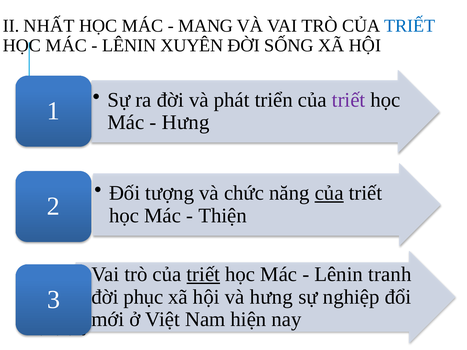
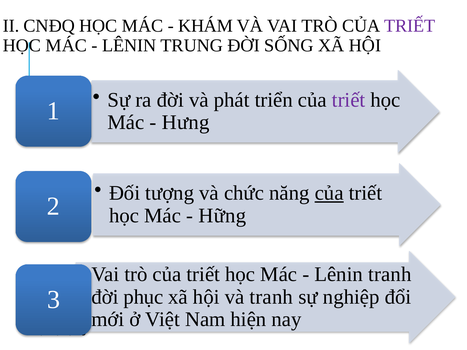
NHẤT: NHẤT -> CNĐQ (49, 26)
MANG: MANG -> KHÁM (206, 26)
TRIẾT colour: blue -> purple (410, 26)
XUYÊN: XUYÊN -> TRUNG (192, 46)
Thiện: Thiện -> Hững (222, 216)
triết underline: present -> none (203, 275)
và hưng: hưng -> tranh (271, 297)
